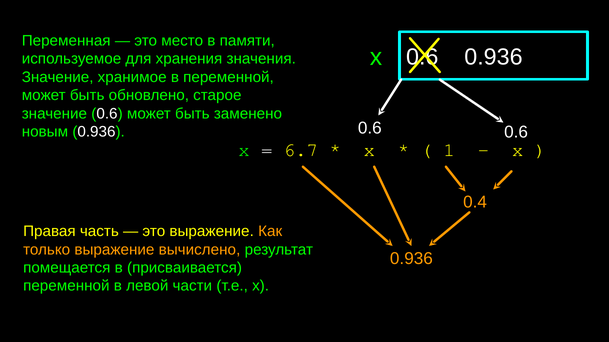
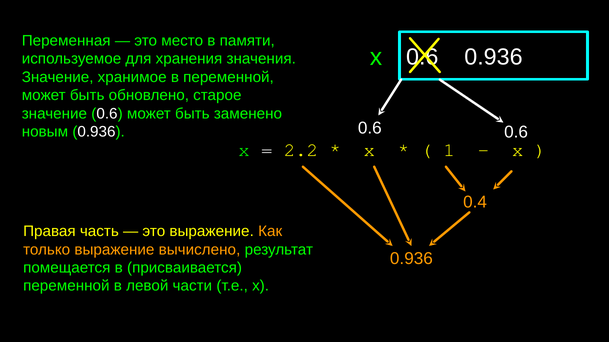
6.7: 6.7 -> 2.2 (301, 150)
